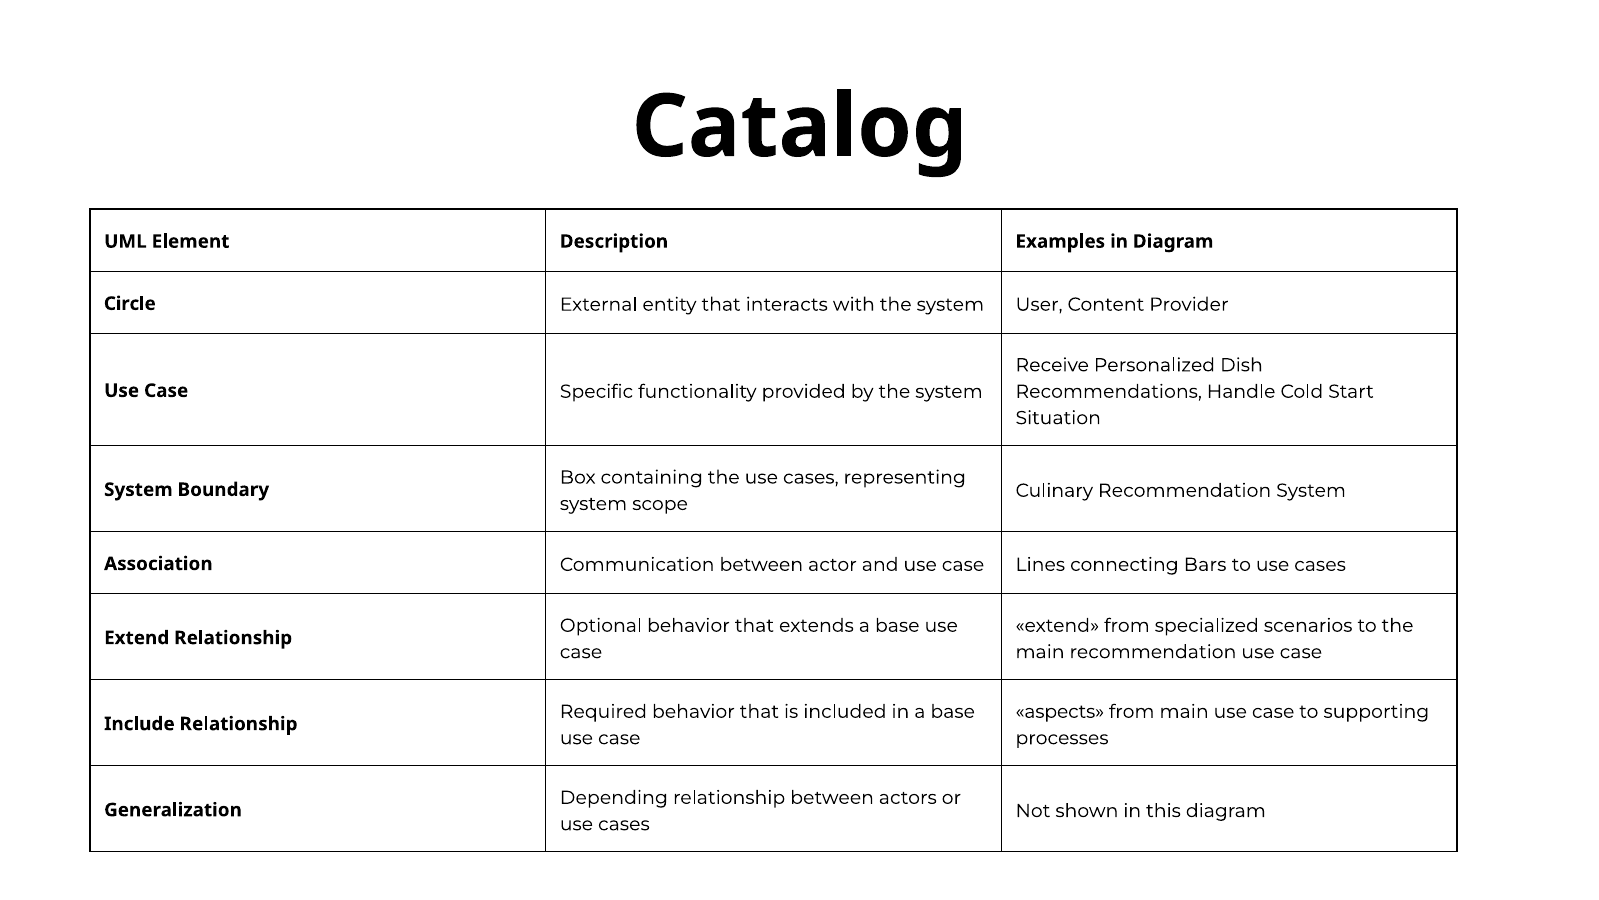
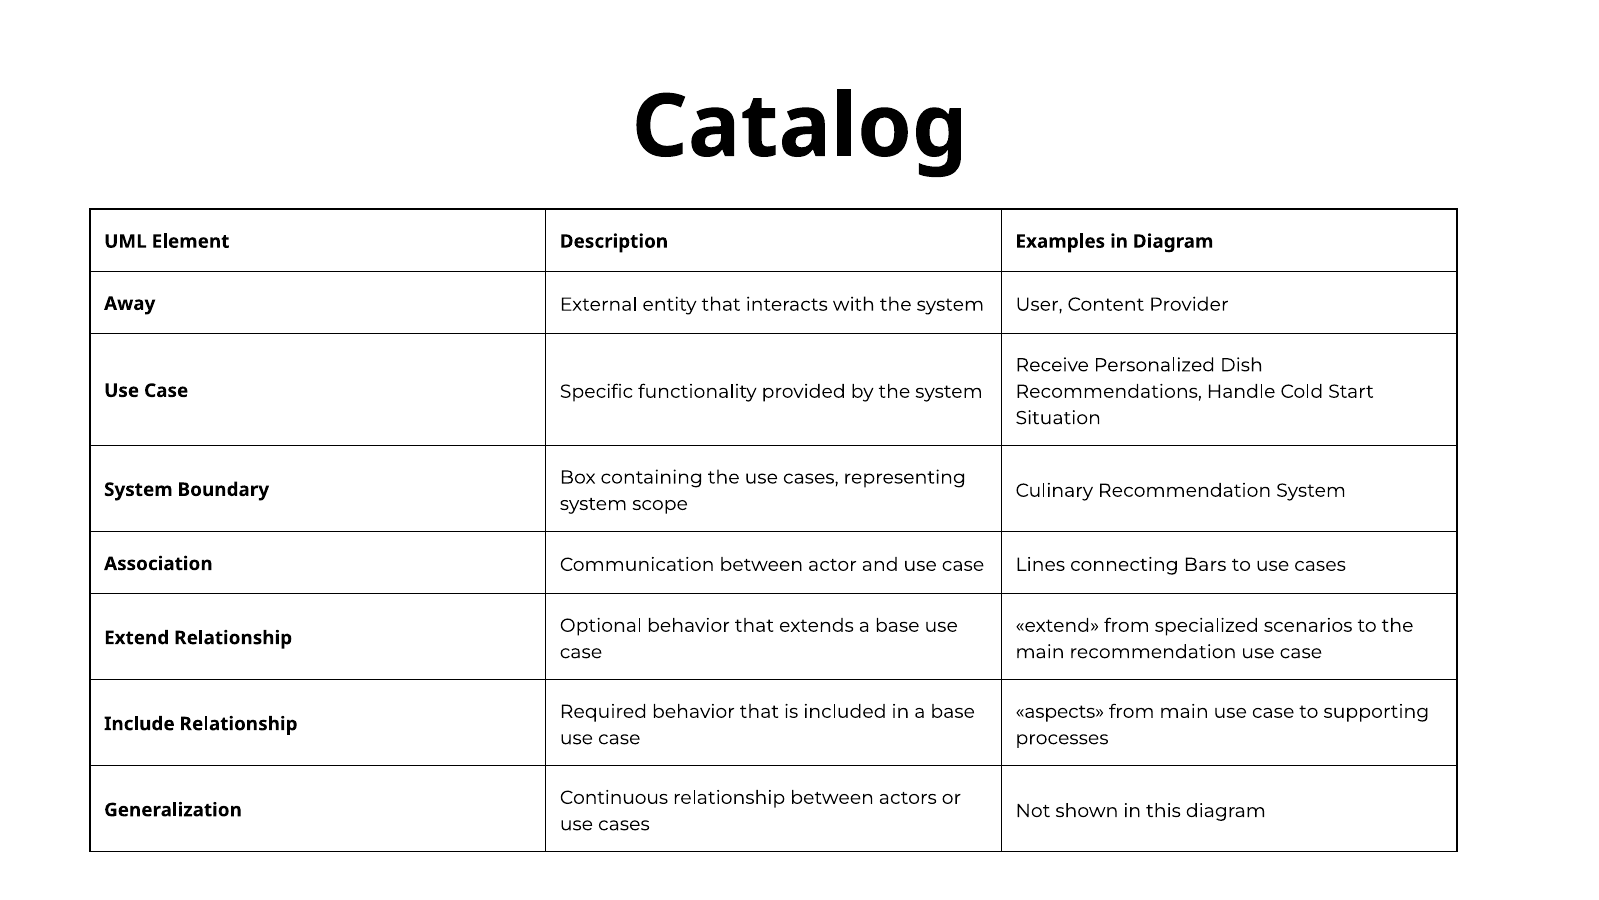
Circle: Circle -> Away (130, 303)
Depending: Depending -> Continuous (614, 797)
